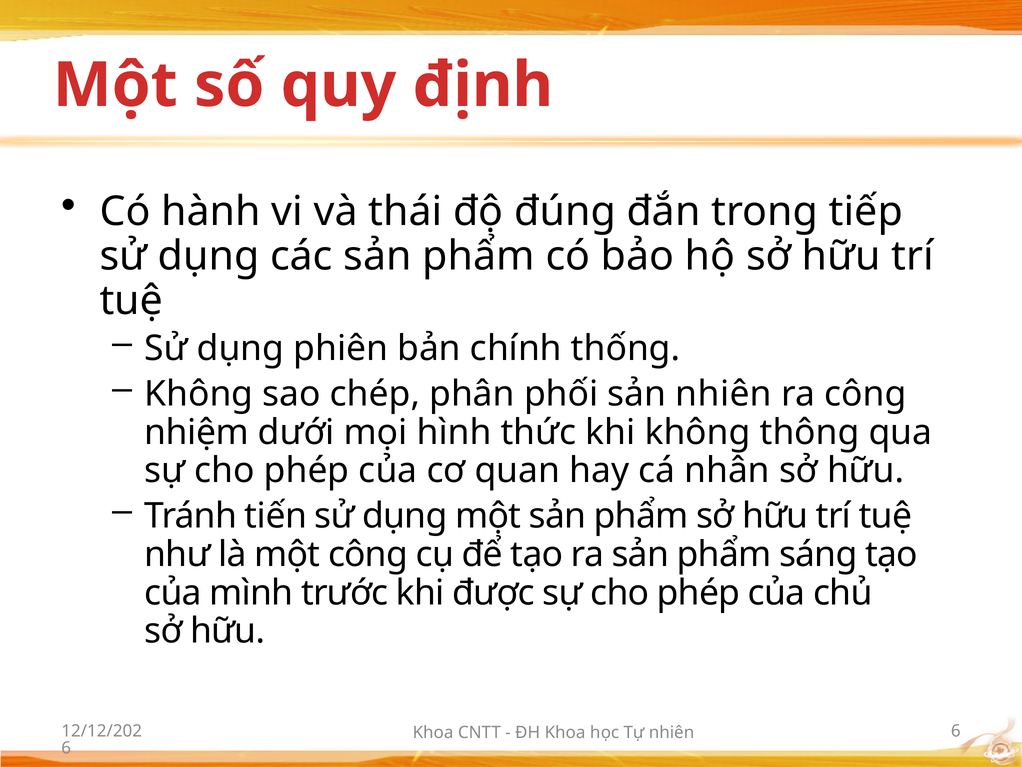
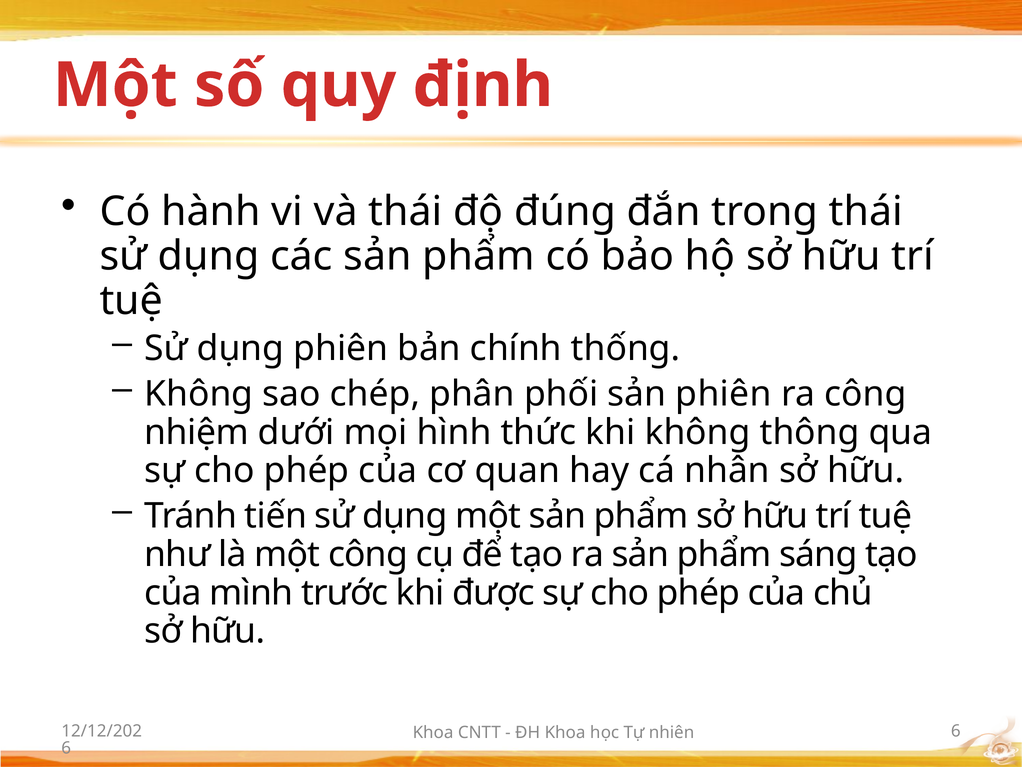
trong tiếp: tiếp -> thái (866, 212)
sản nhiên: nhiên -> phiên (724, 394)
